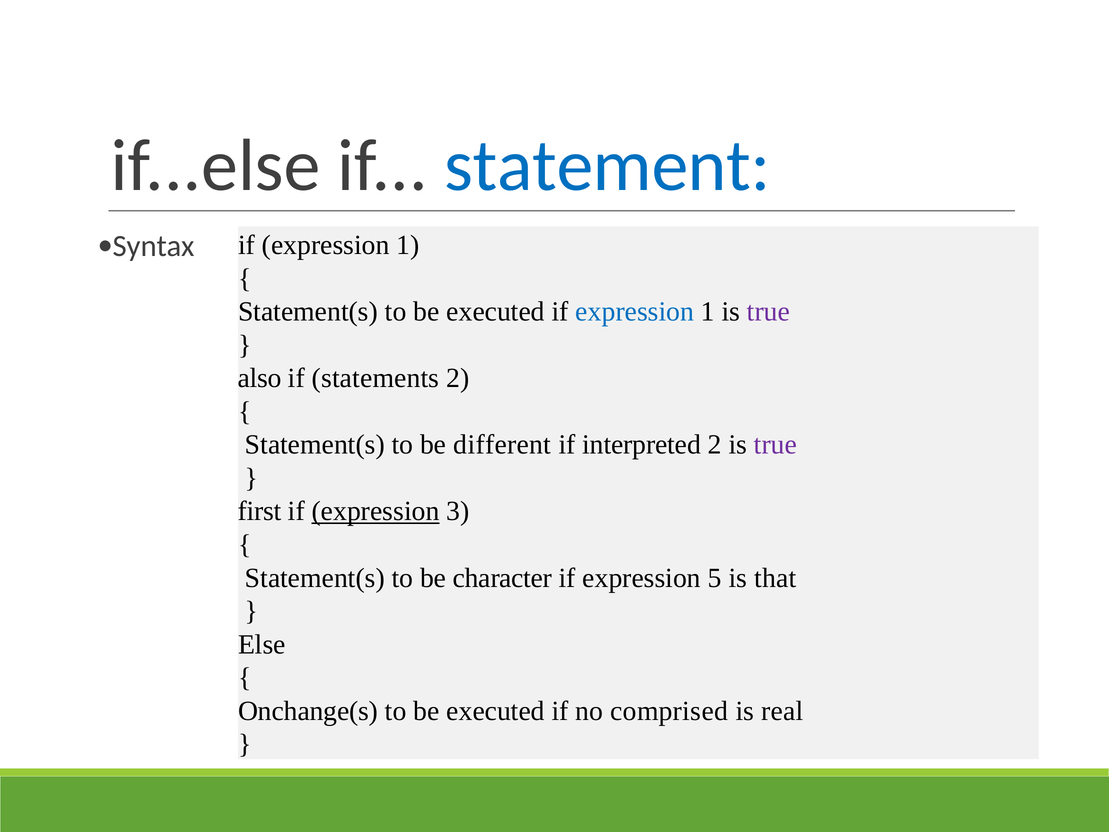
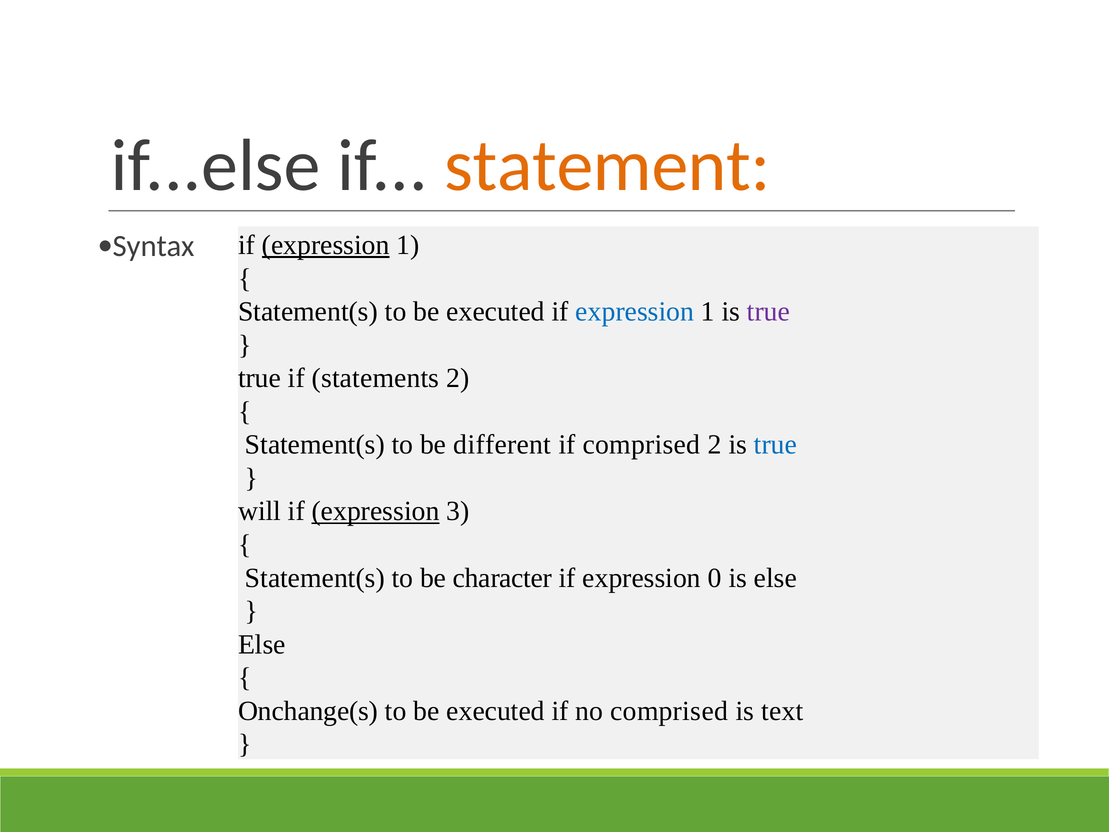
statement colour: blue -> orange (607, 166)
expression underline: none -> present (326, 245)
also: also -> true (260, 378)
if interpreted: interpreted -> comprised (641, 445)
true colour: purple -> blue (775, 445)
first: first -> will (260, 511)
5: 5 -> 0 (715, 578)
is that: that -> else (775, 578)
real: real -> text (782, 711)
